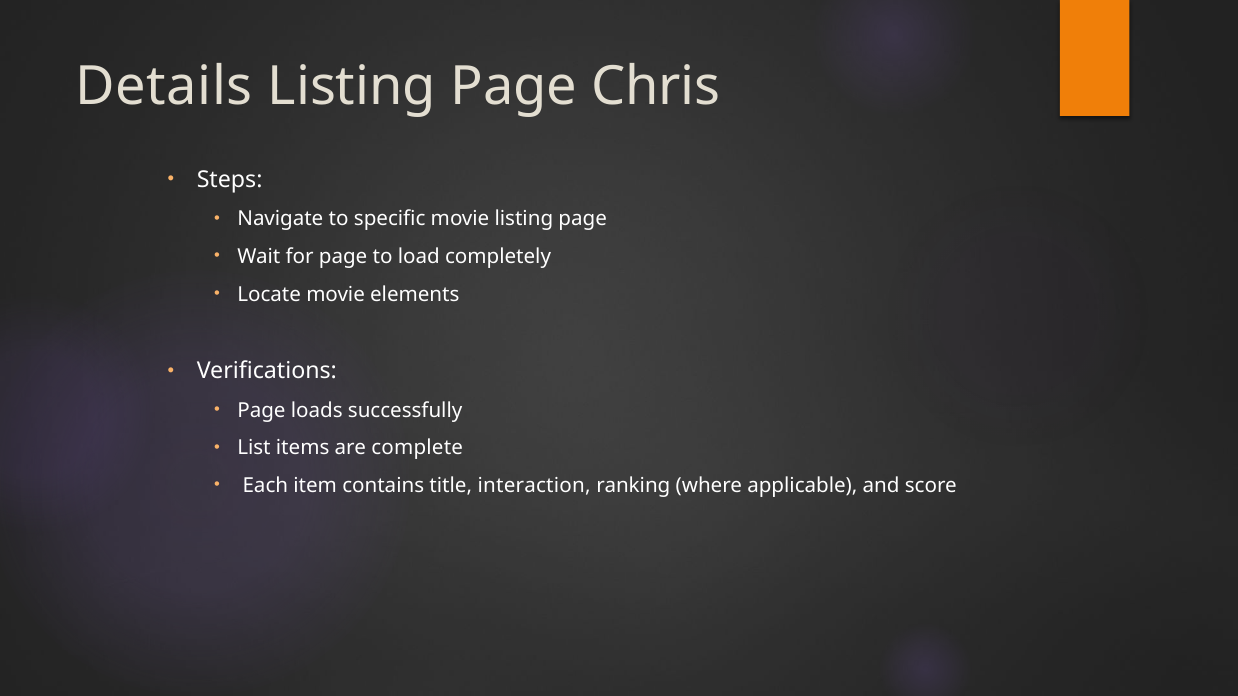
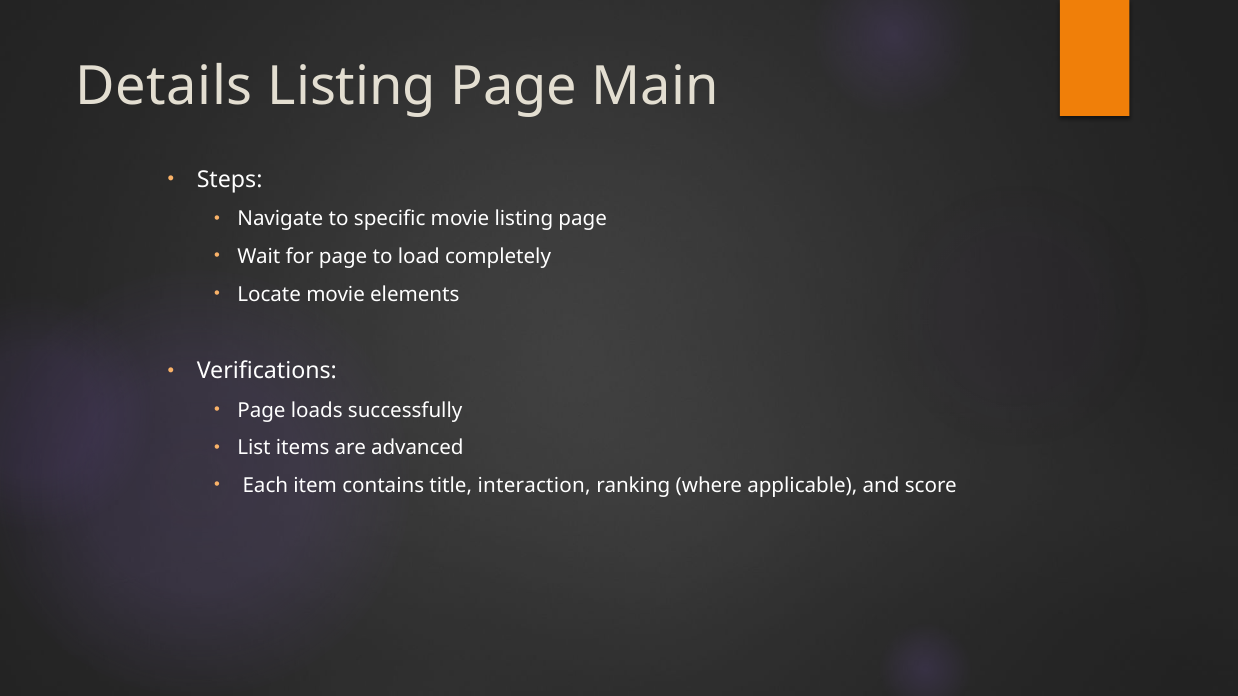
Chris: Chris -> Main (655, 87)
complete: complete -> advanced (417, 448)
